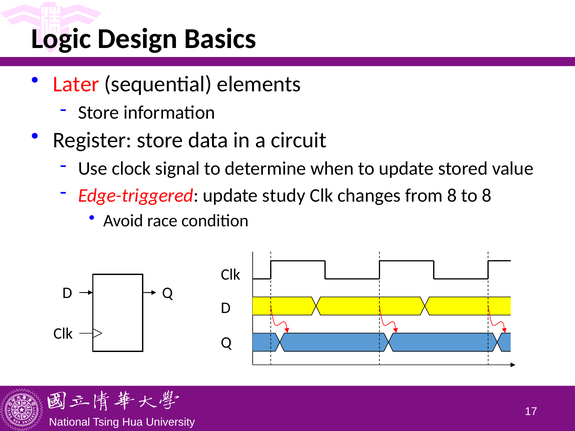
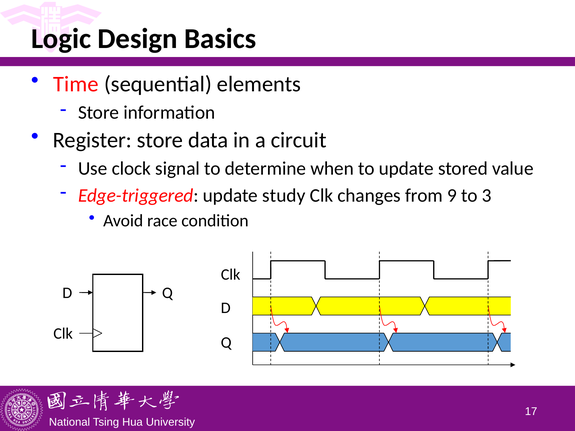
Later: Later -> Time (76, 84)
from 8: 8 -> 9 (452, 195)
to 8: 8 -> 3 (487, 195)
